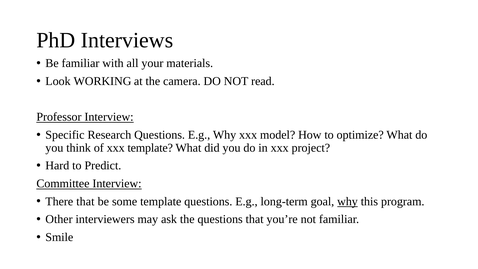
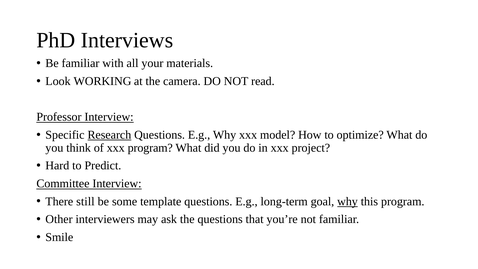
Research underline: none -> present (109, 135)
xxx template: template -> program (150, 148)
There that: that -> still (85, 201)
